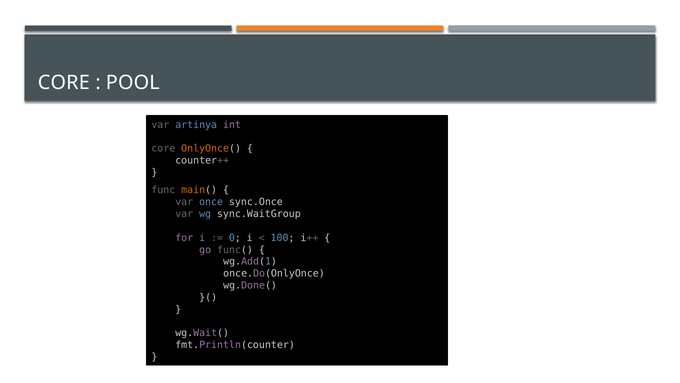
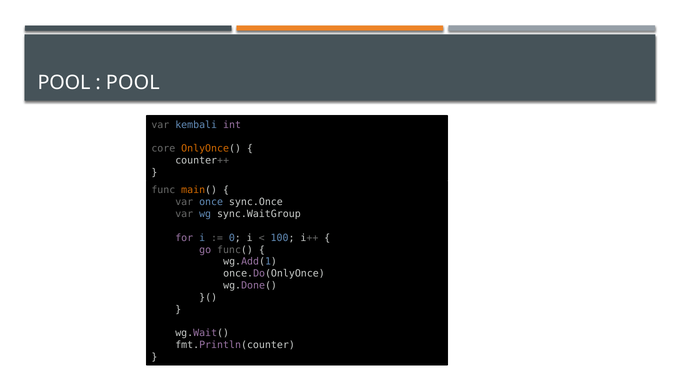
CORE: CORE -> POOL (64, 83)
artinya: artinya -> kembali (196, 125)
